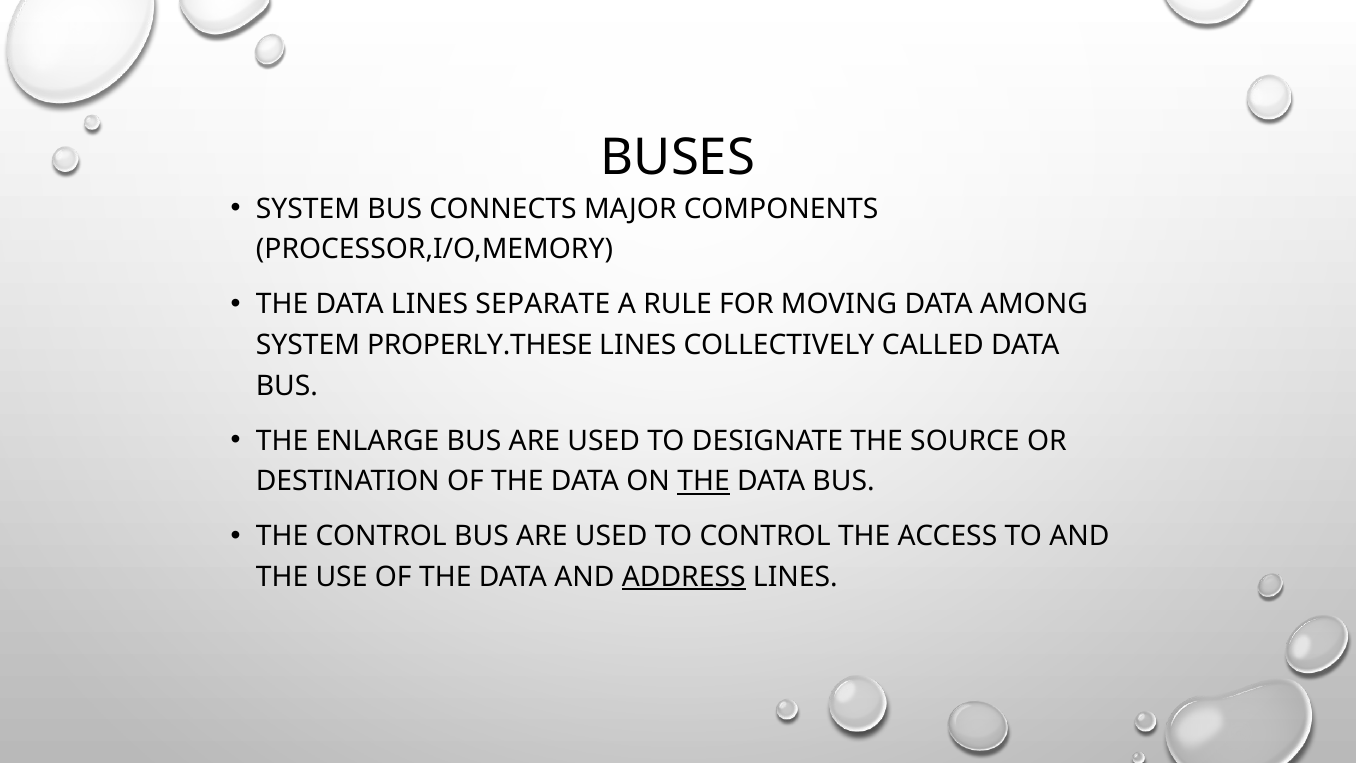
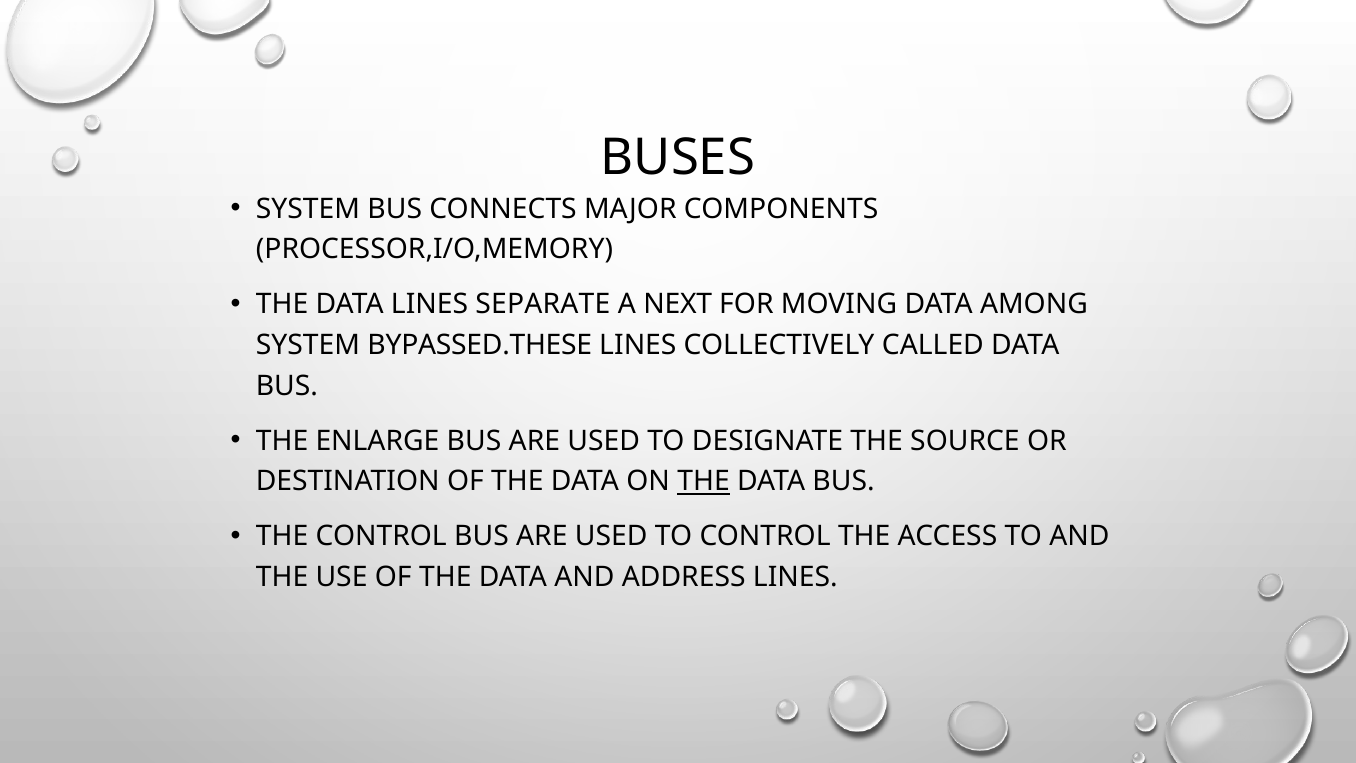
RULE: RULE -> NEXT (678, 304)
PROPERLY.THESE: PROPERLY.THESE -> BYPASSED.THESE (480, 345)
ADDRESS underline: present -> none (684, 577)
